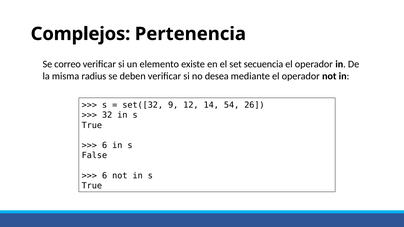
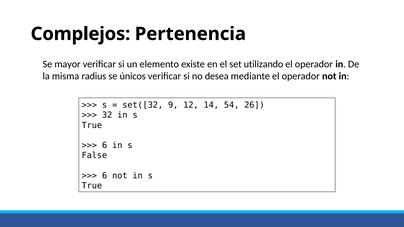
correo: correo -> mayor (68, 64)
secuencia: secuencia -> utilizando (264, 64)
deben: deben -> únicos (133, 76)
